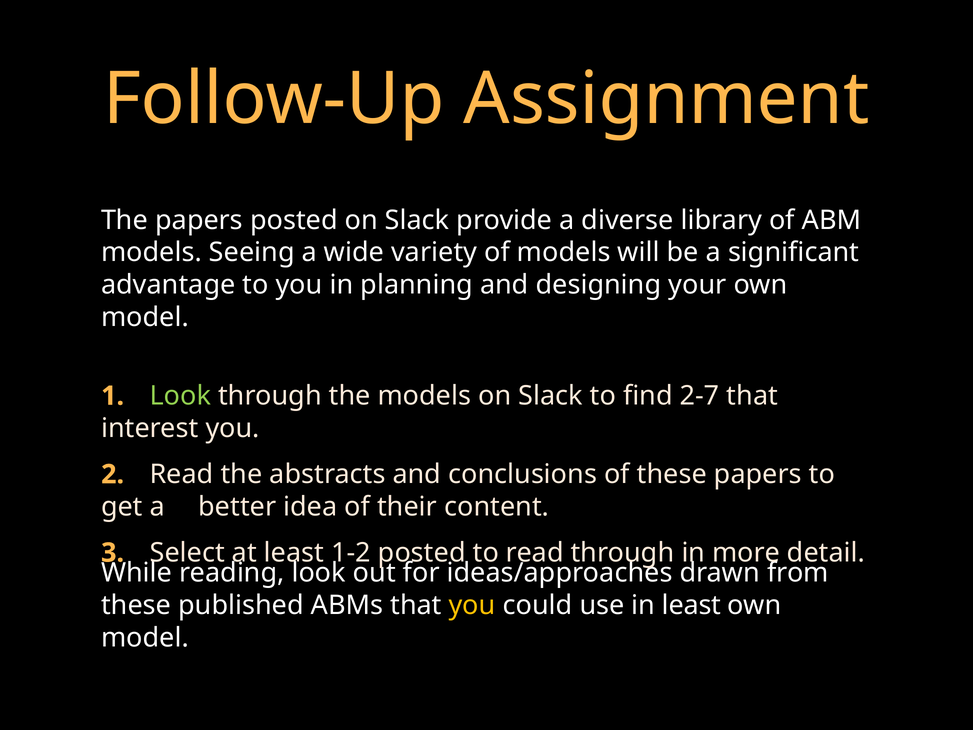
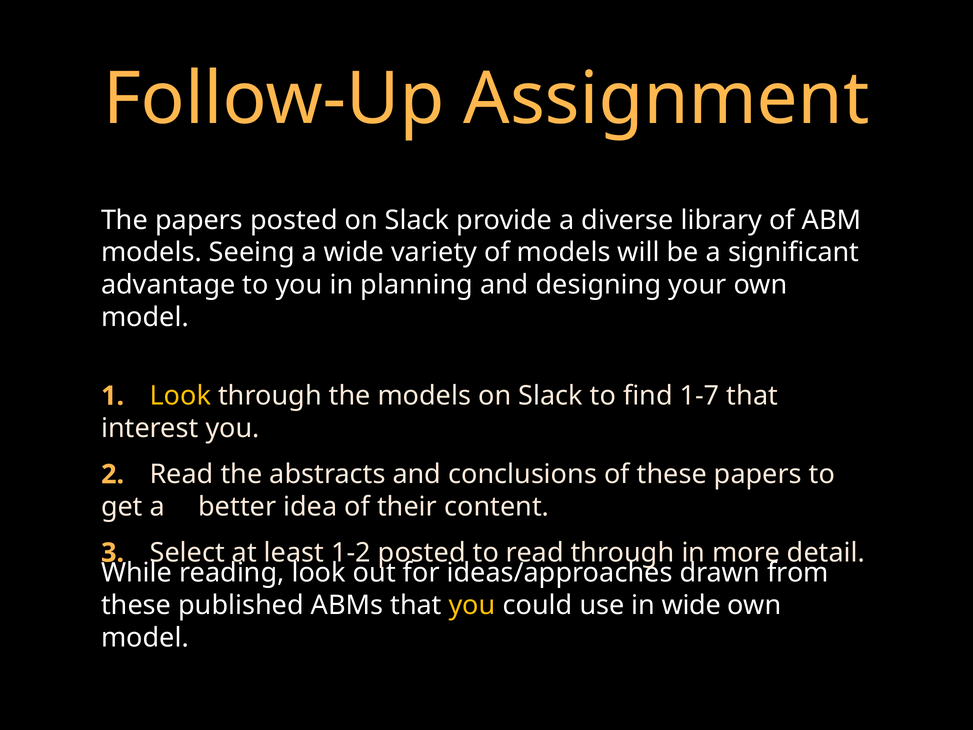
Look colour: light green -> yellow (180, 396)
2-7: 2-7 -> 1-7 (700, 396)
in least: least -> wide (691, 605)
